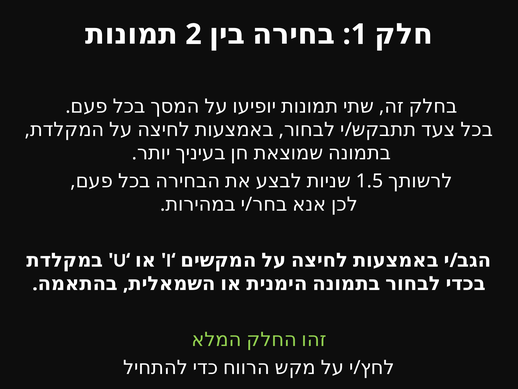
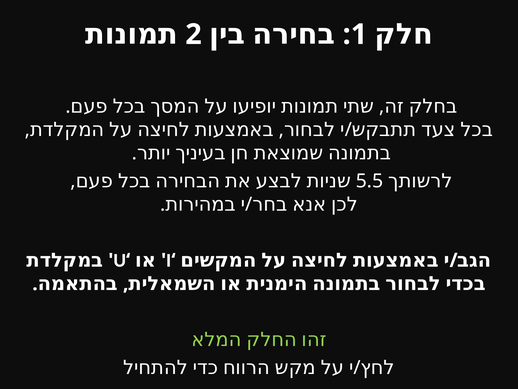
1.5: 1.5 -> 5.5 (370, 181)
